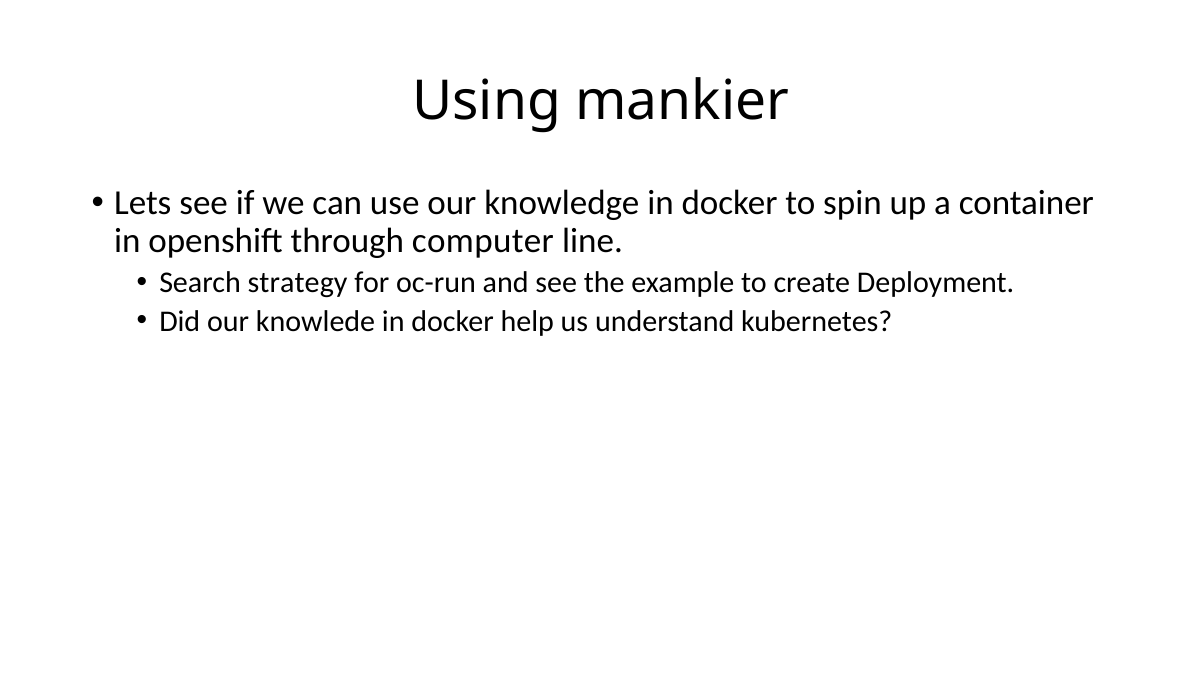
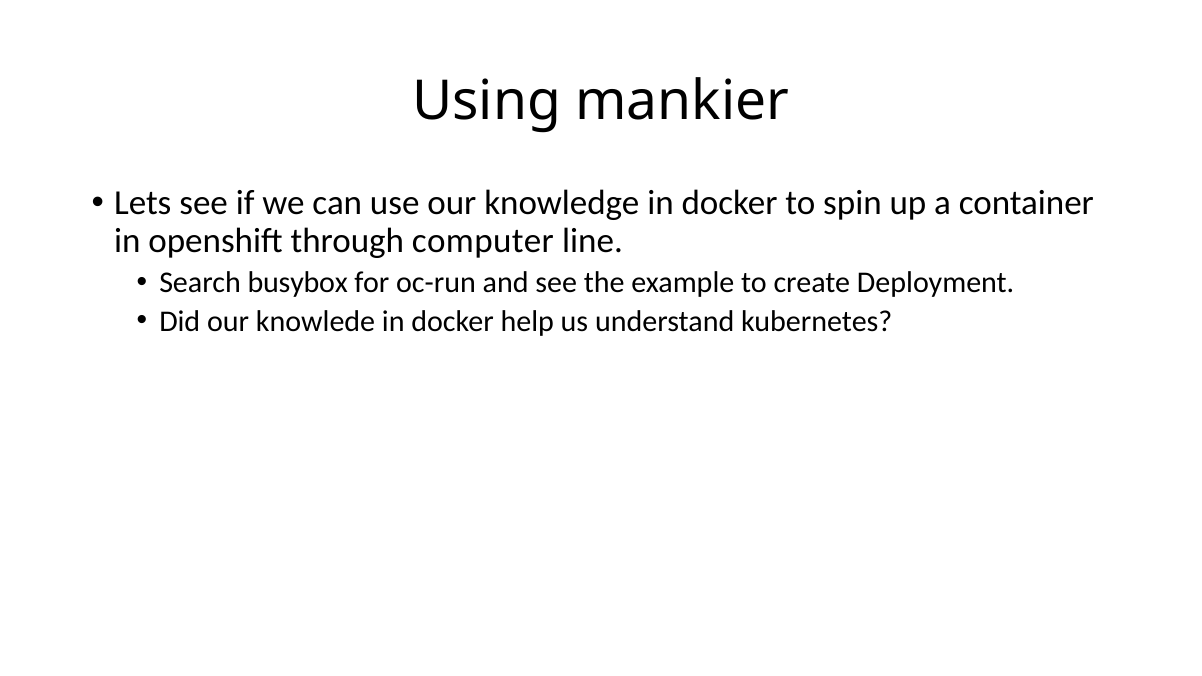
strategy: strategy -> busybox (298, 283)
